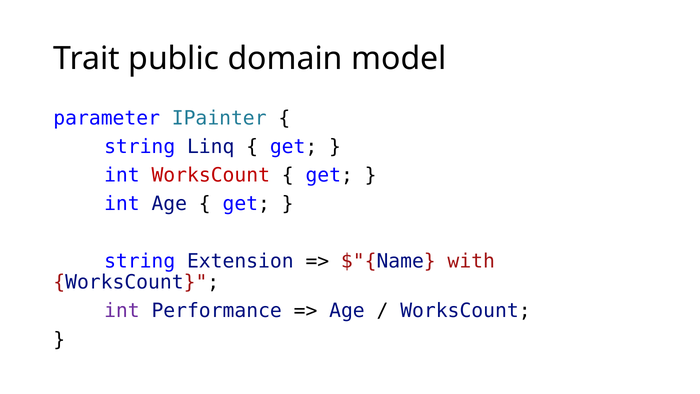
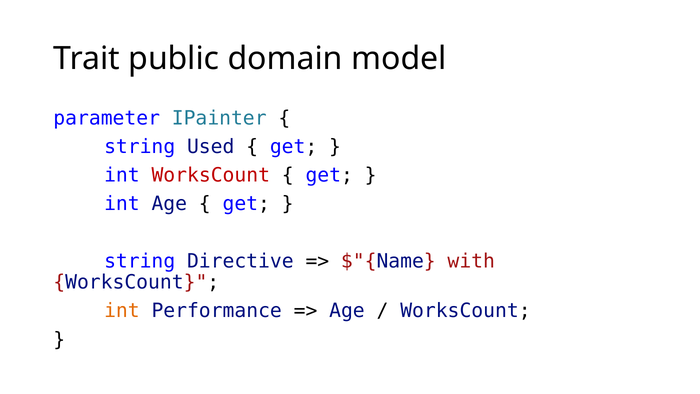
Linq: Linq -> Used (211, 147)
Extension: Extension -> Directive (240, 261)
int colour: purple -> orange (122, 311)
